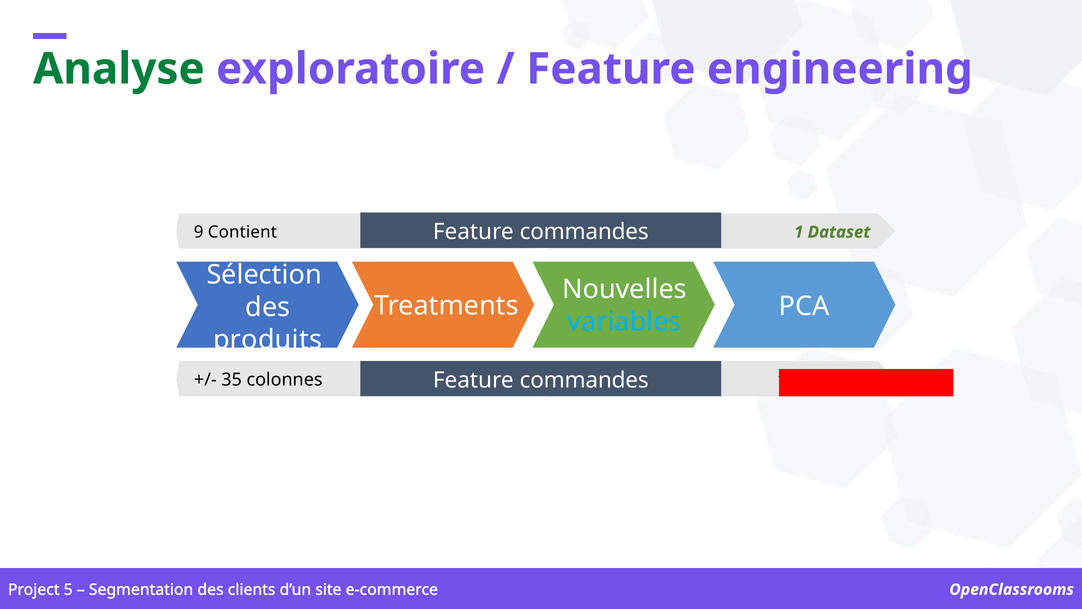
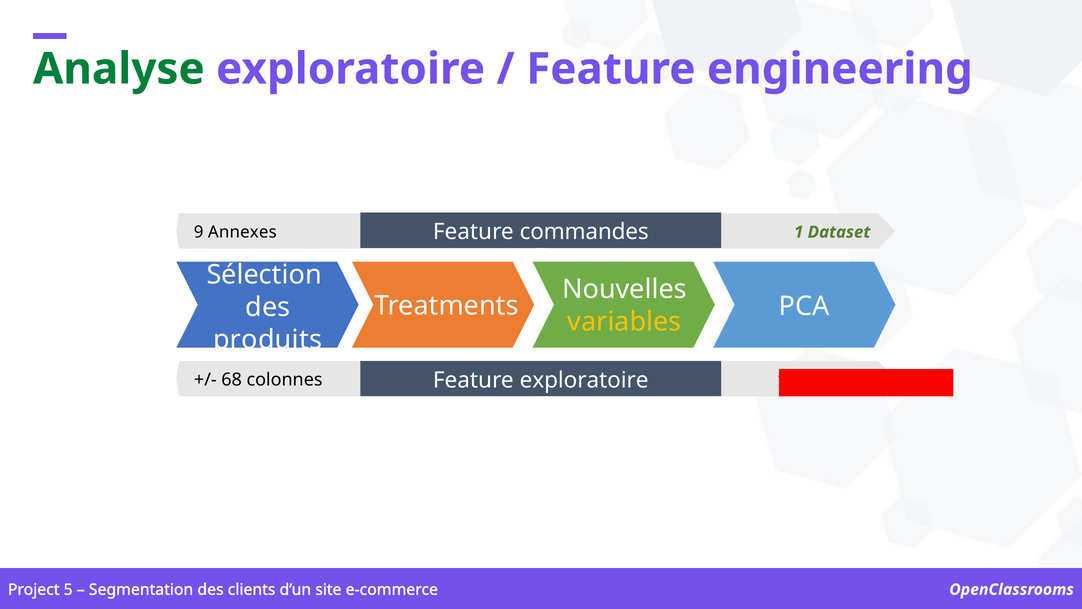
Contient: Contient -> Annexes (242, 232)
variables colour: light blue -> yellow (624, 322)
35: 35 -> 68 (232, 380)
colonnes Feature commandes: commandes -> exploratoire (584, 380)
